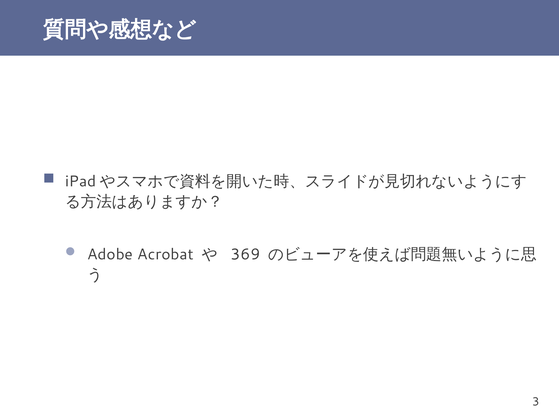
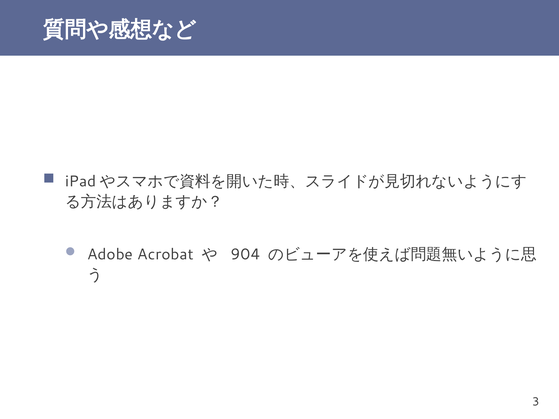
369: 369 -> 904 (245, 254)
